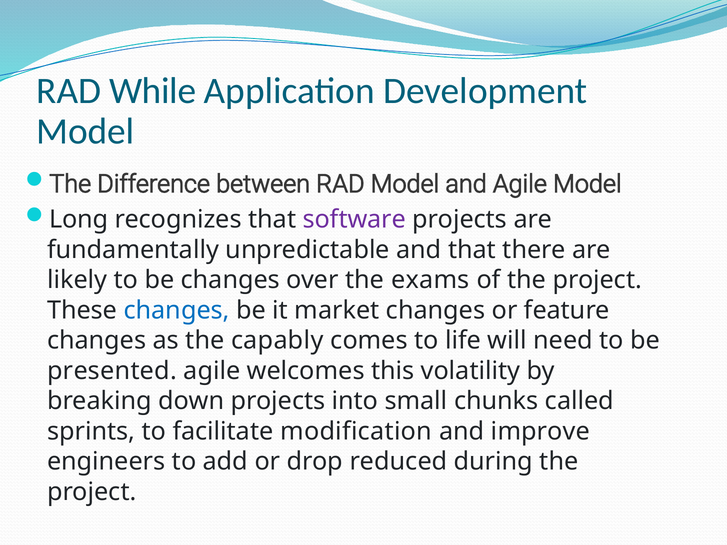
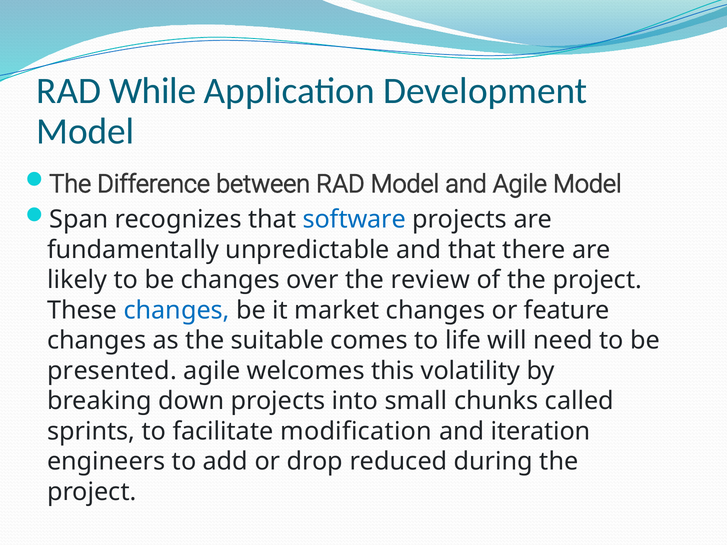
Long: Long -> Span (79, 220)
software colour: purple -> blue (354, 220)
exams: exams -> review (430, 280)
capably: capably -> suitable (277, 341)
improve: improve -> iteration (541, 432)
